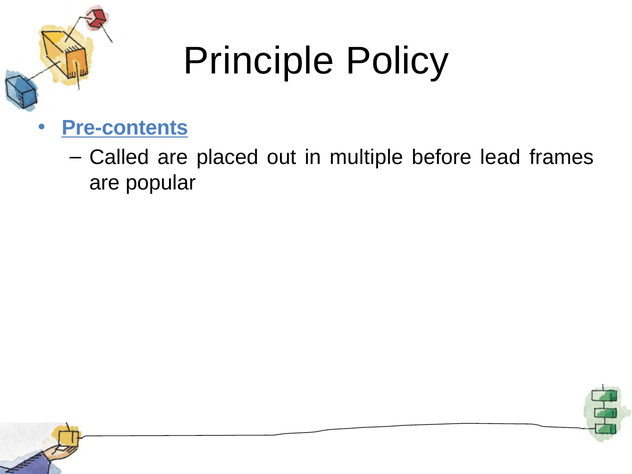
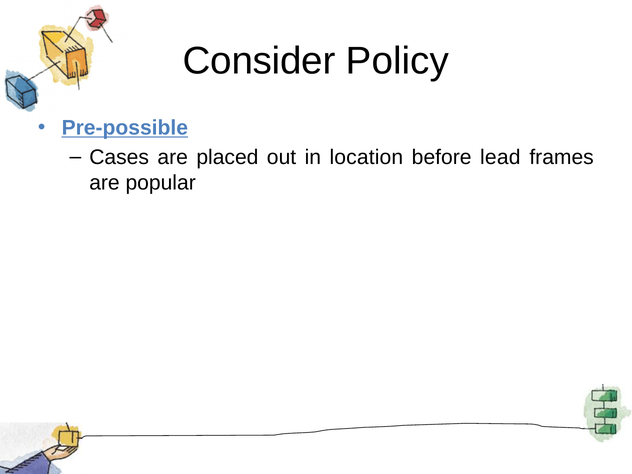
Principle: Principle -> Consider (259, 61)
Pre-contents: Pre-contents -> Pre-possible (125, 128)
Called: Called -> Cases (119, 157)
multiple: multiple -> location (366, 157)
